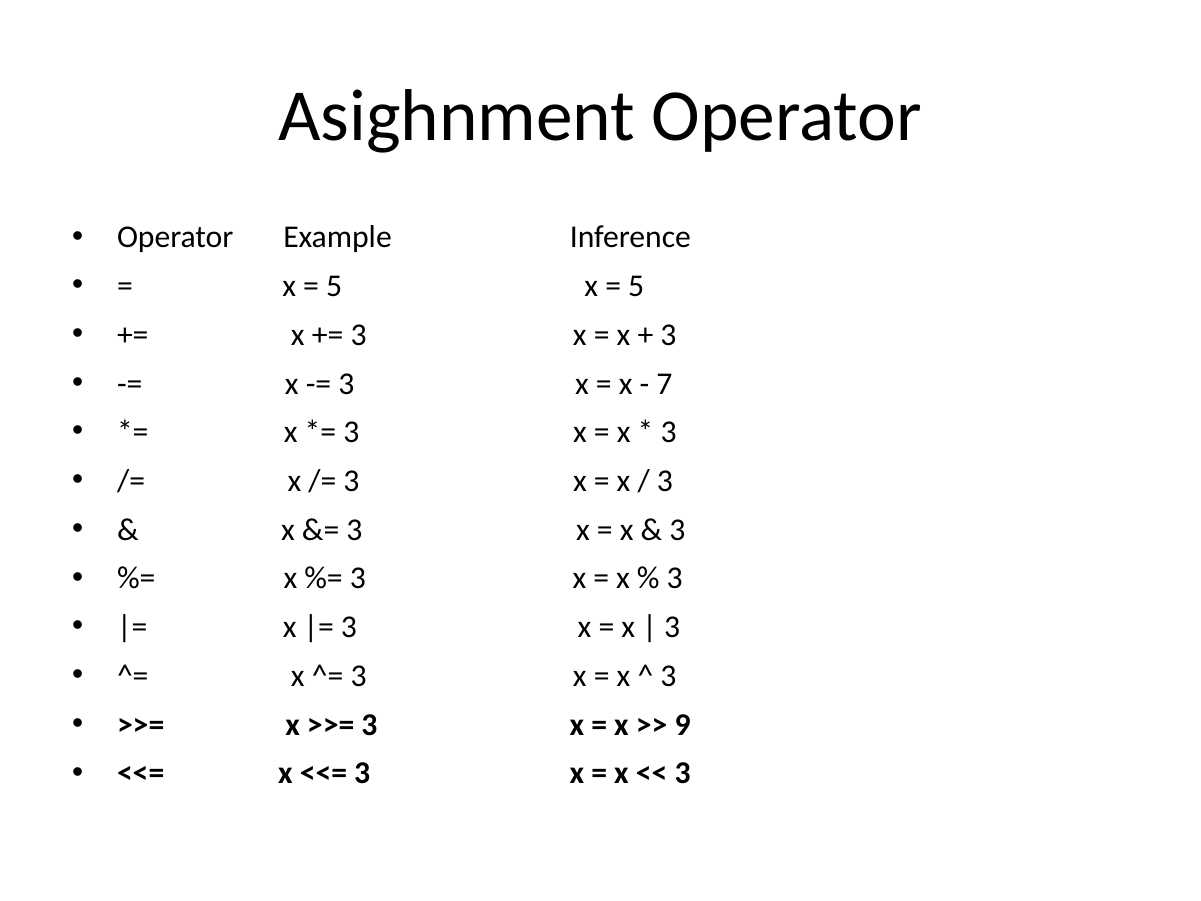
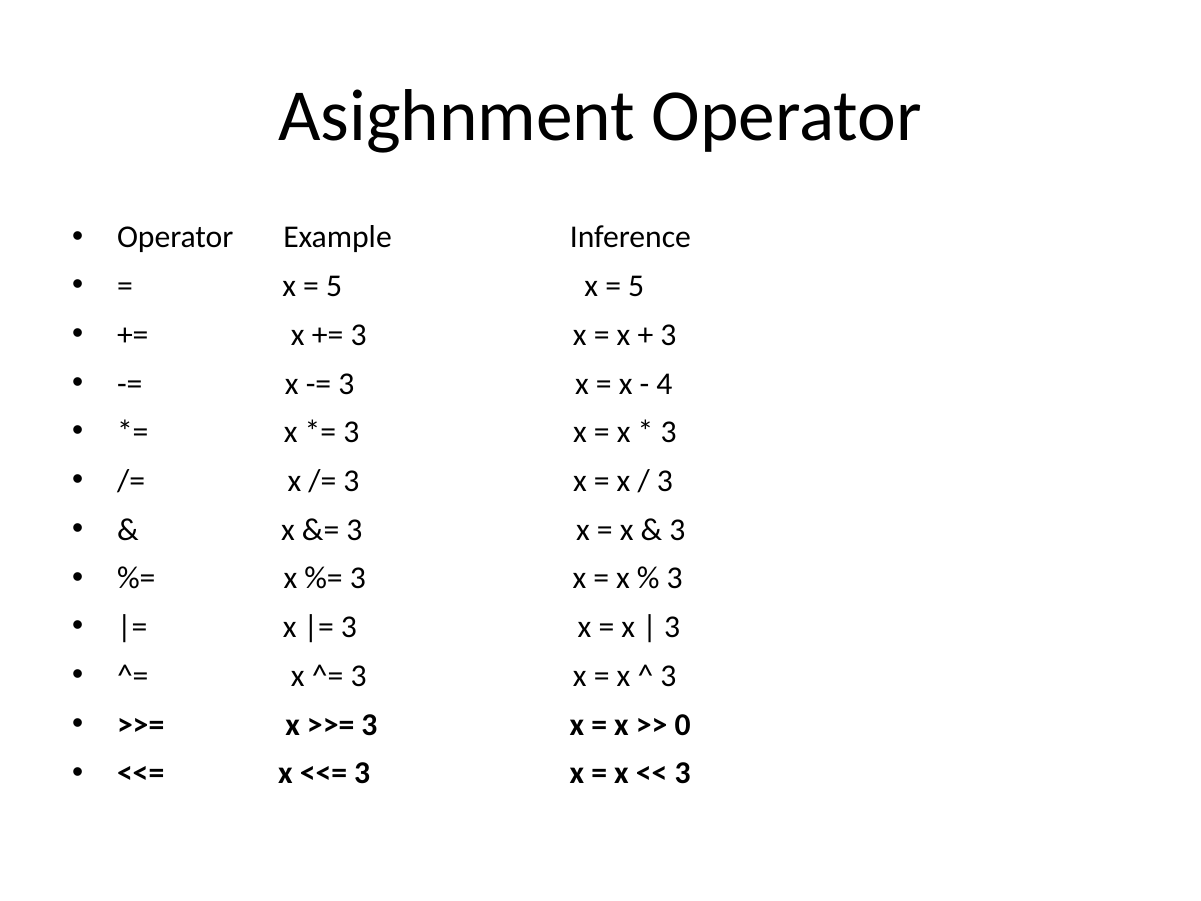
7: 7 -> 4 (664, 384)
9: 9 -> 0 (683, 724)
